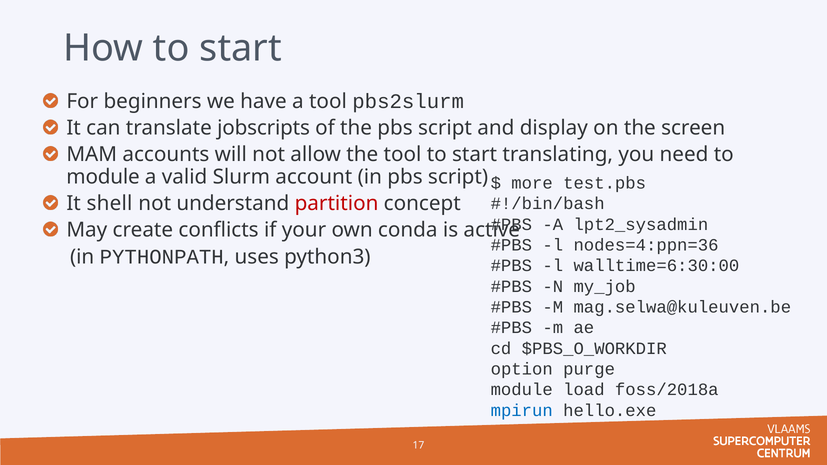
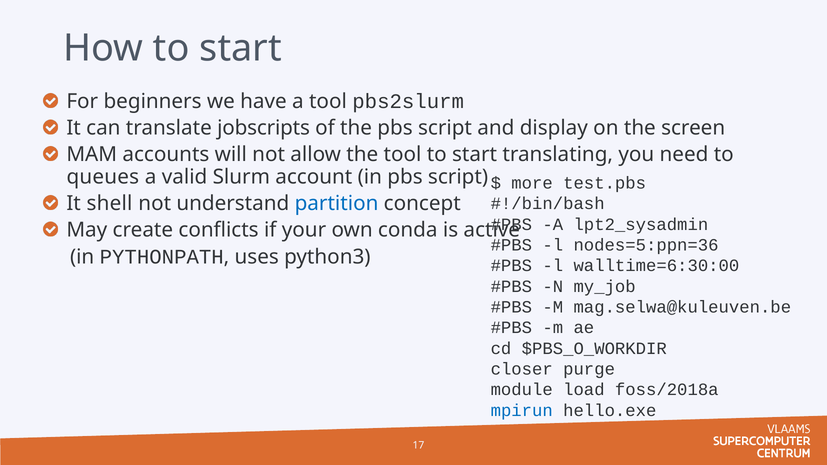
module: module -> queues (103, 177)
partition colour: red -> blue (337, 204)
nodes=4:ppn=36: nodes=4:ppn=36 -> nodes=5:ppn=36 (646, 245)
option: option -> closer (522, 369)
